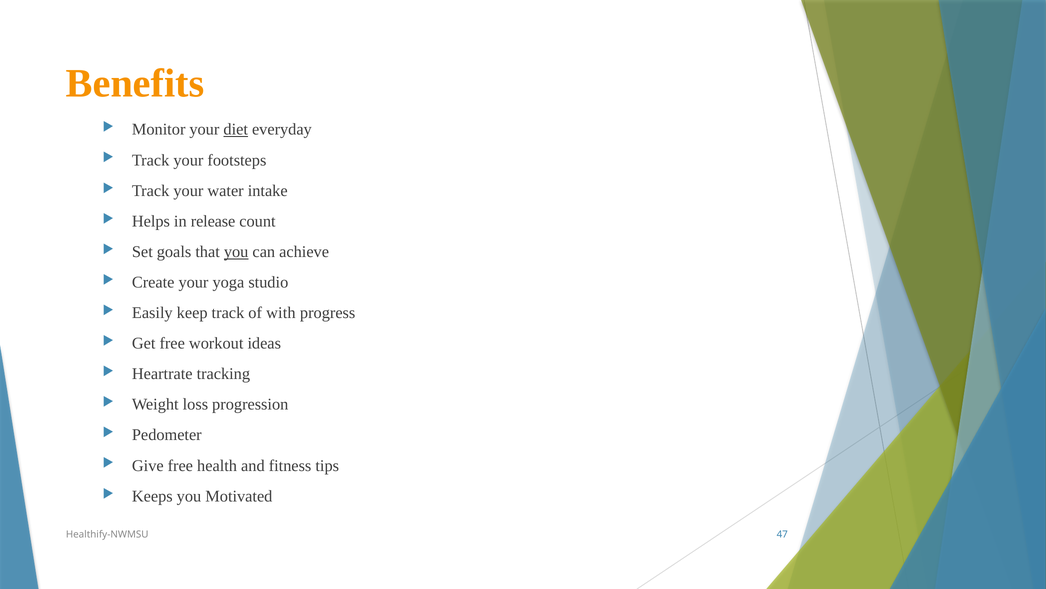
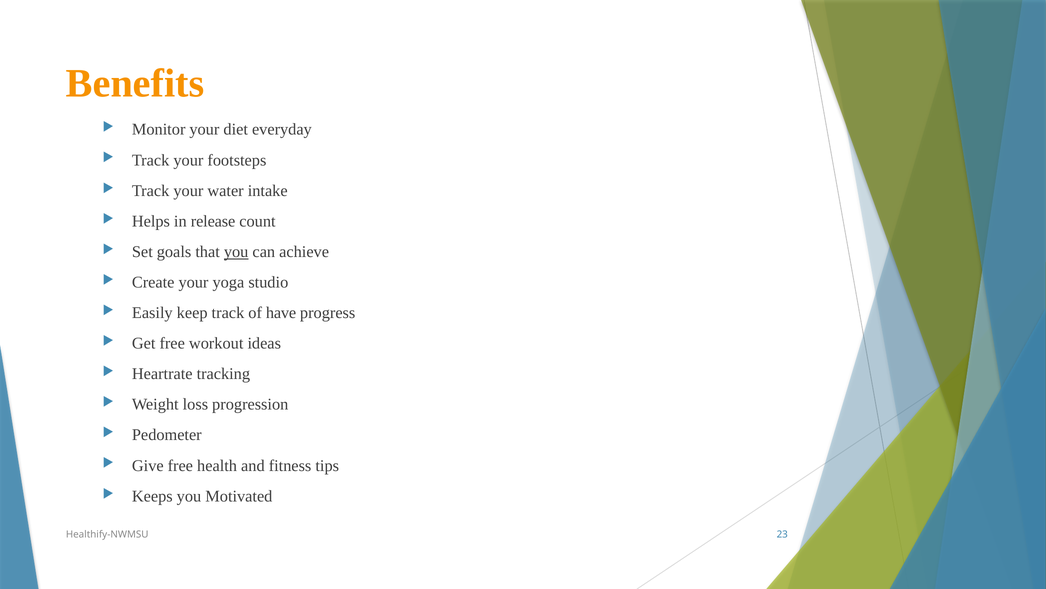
diet underline: present -> none (236, 129)
with: with -> have (281, 313)
47: 47 -> 23 (782, 534)
